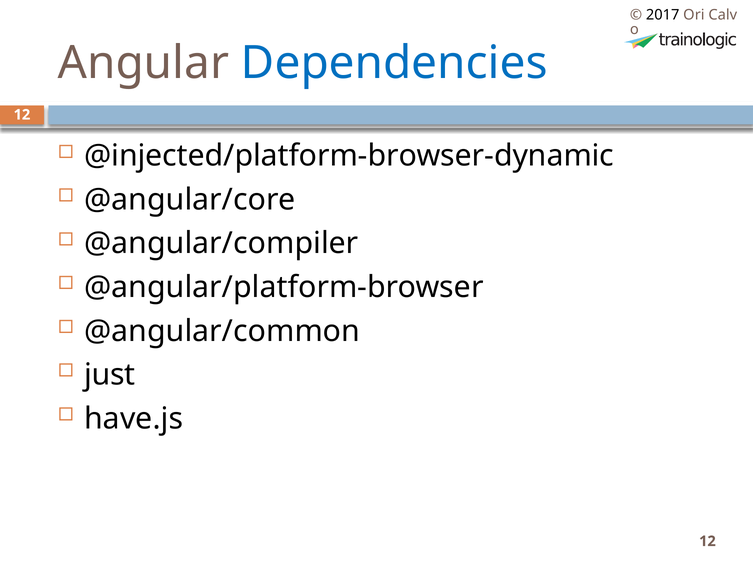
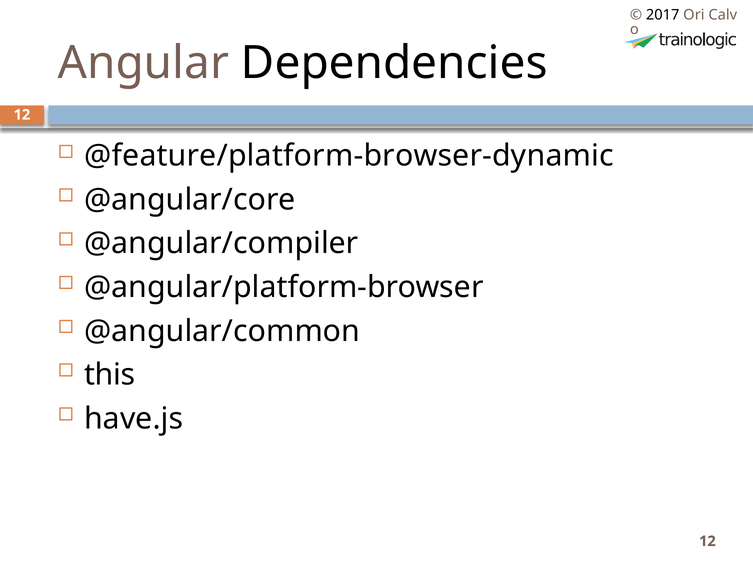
Dependencies colour: blue -> black (394, 63)
@injected/platform-browser-dynamic: @injected/platform-browser-dynamic -> @feature/platform-browser-dynamic (349, 156)
just: just -> this (110, 375)
